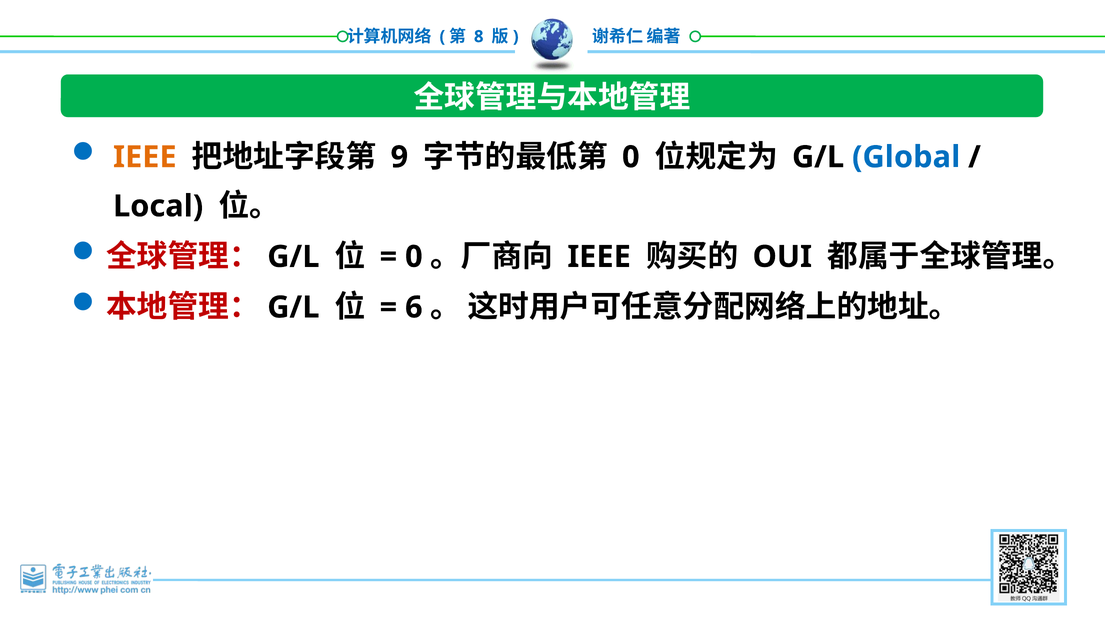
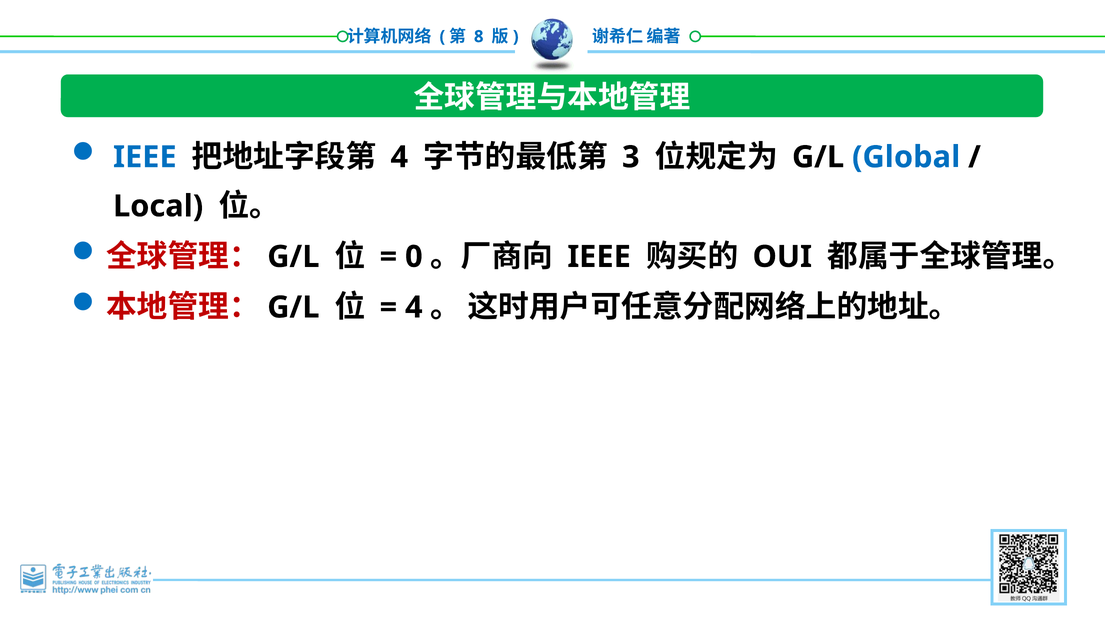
IEEE colour: orange -> blue (145, 157)
9: 9 -> 4 (399, 157)
0: 0 -> 3 (631, 157)
6: 6 -> 4 (414, 308)
